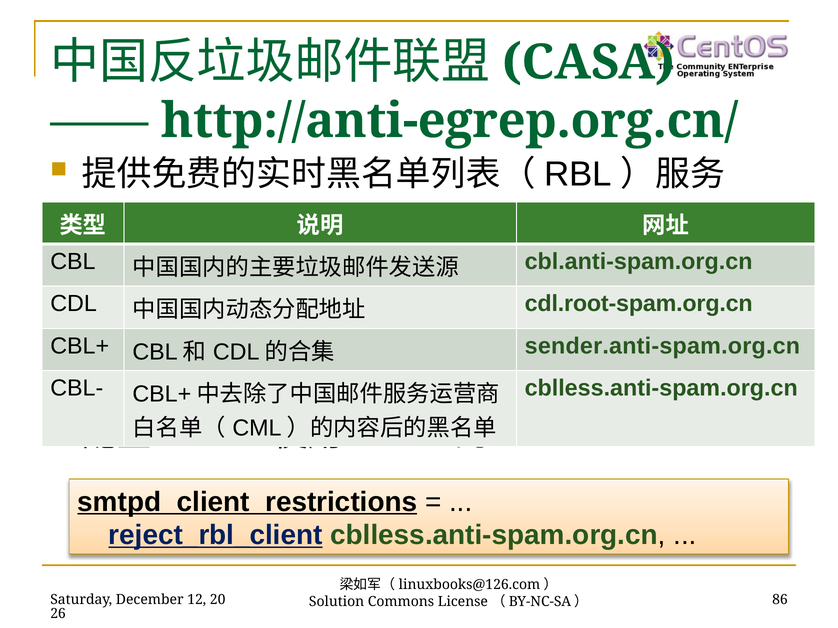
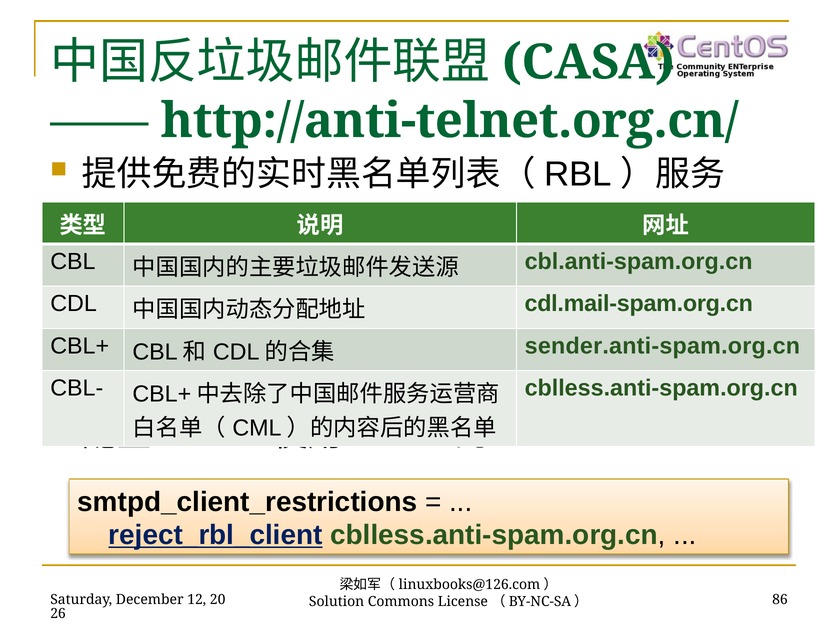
http://anti-egrep.org.cn/: http://anti-egrep.org.cn/ -> http://anti-telnet.org.cn/ (450, 121)
cdl.root-spam.org.cn: cdl.root-spam.org.cn -> cdl.mail-spam.org.cn (639, 304)
smtpd_client_restrictions underline: present -> none (247, 502)
